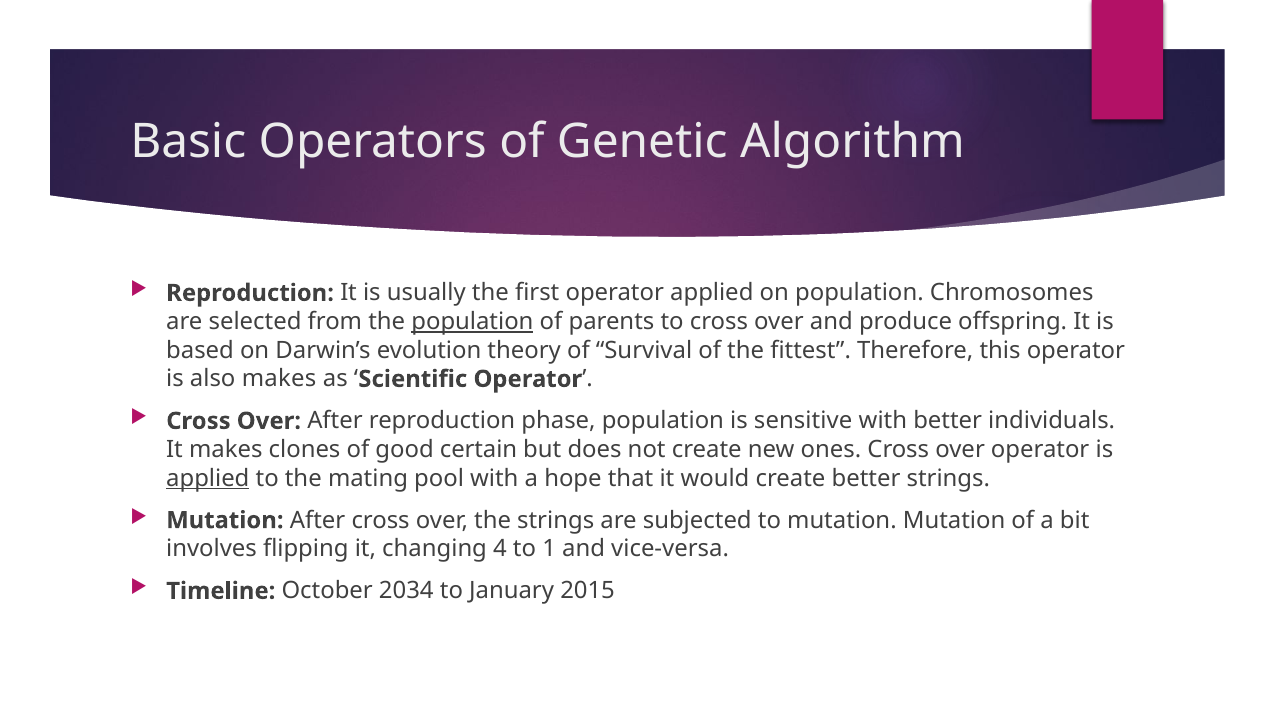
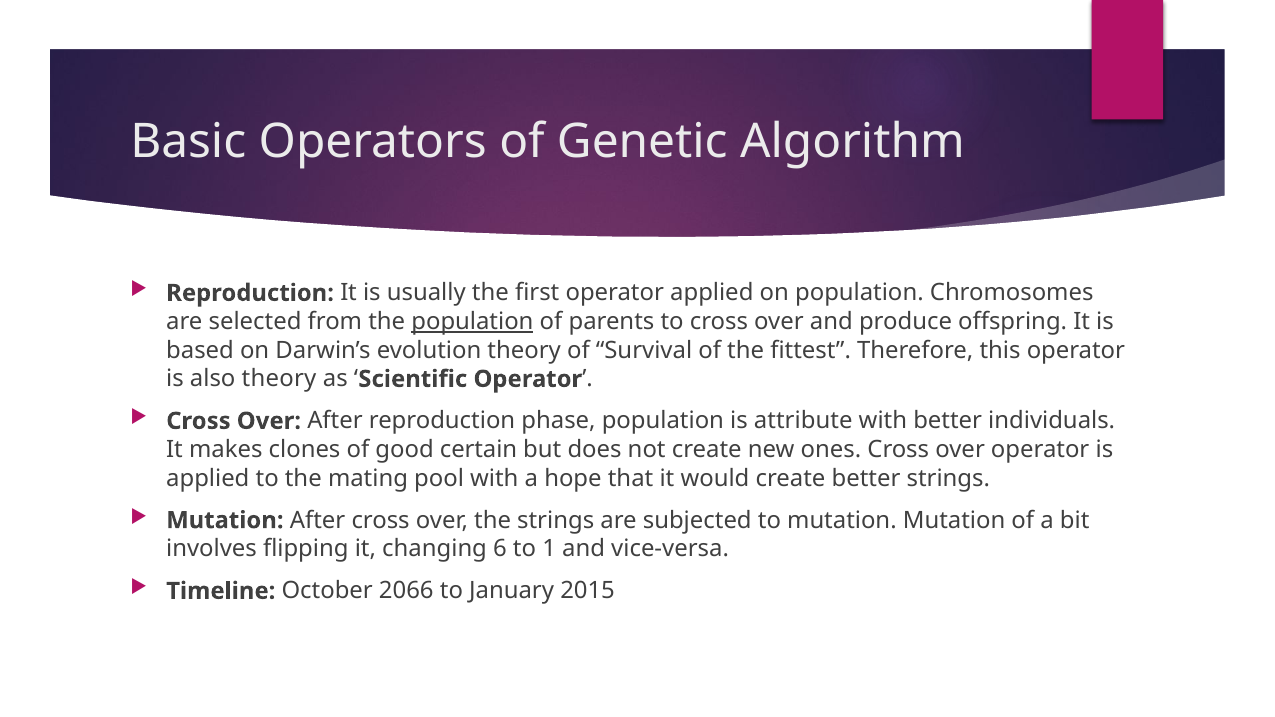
also makes: makes -> theory (279, 379)
sensitive: sensitive -> attribute (803, 421)
applied underline: present -> none (208, 478)
4: 4 -> 6 (500, 549)
2034: 2034 -> 2066 (406, 591)
